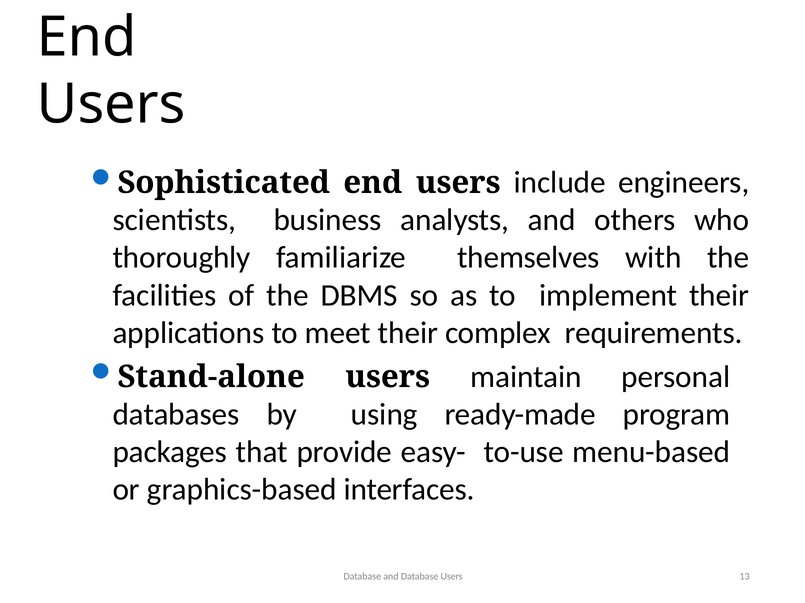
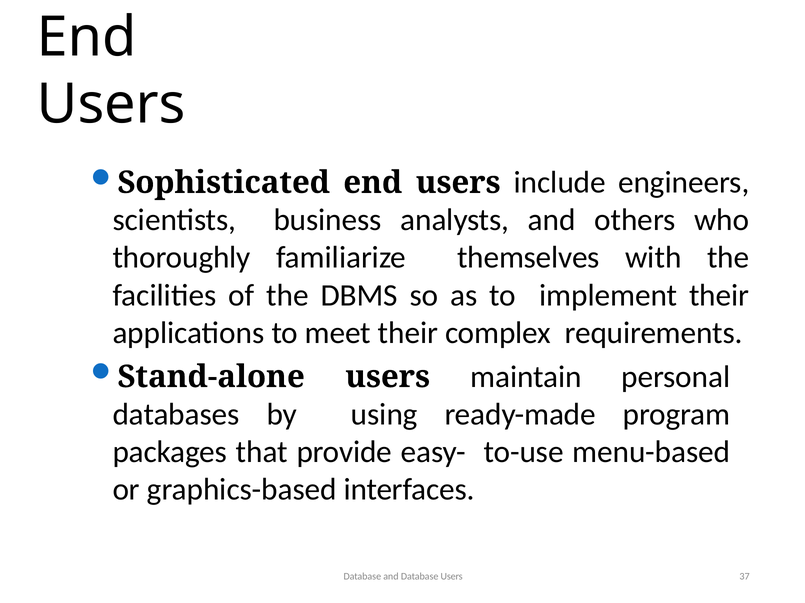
13: 13 -> 37 (745, 577)
